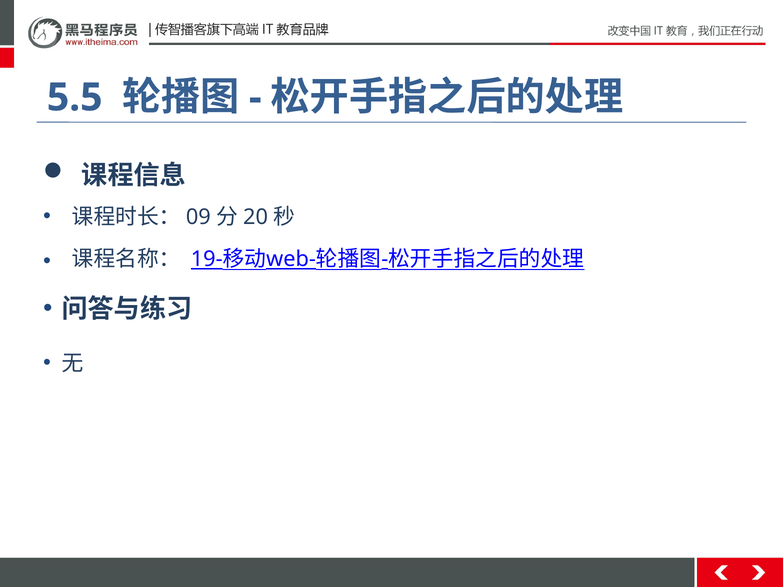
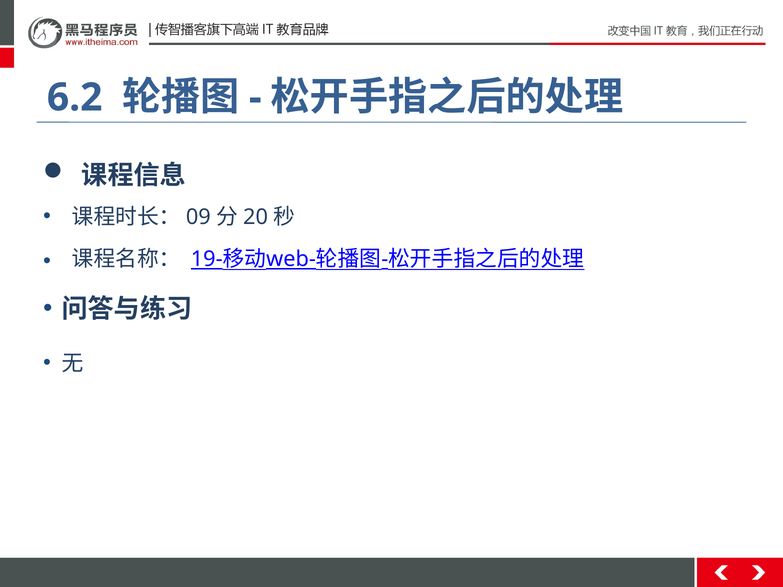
5.5: 5.5 -> 6.2 (75, 98)
